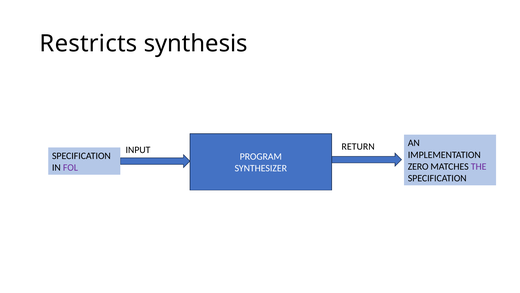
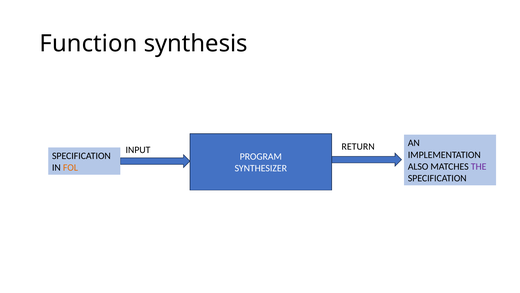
Restricts: Restricts -> Function (89, 44)
ZERO: ZERO -> ALSO (418, 166)
FOL colour: purple -> orange (70, 167)
